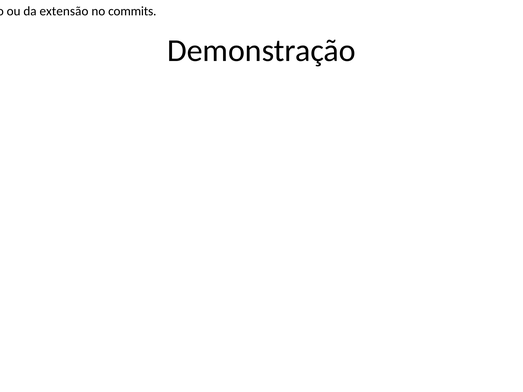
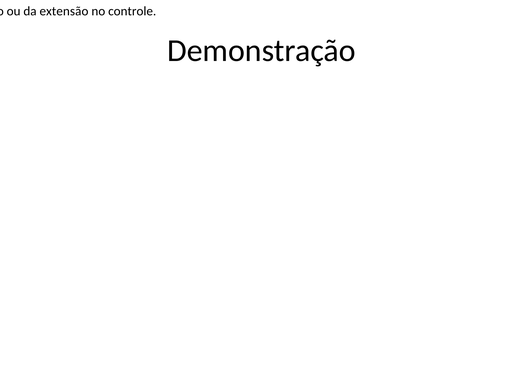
commits: commits -> controle (132, 11)
